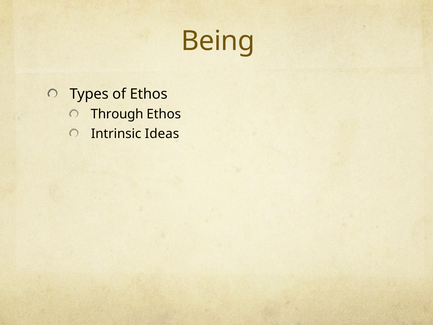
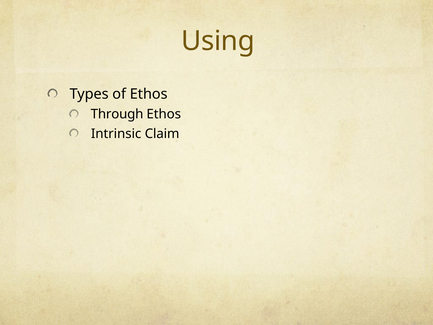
Being: Being -> Using (218, 41)
Ideas: Ideas -> Claim (162, 134)
